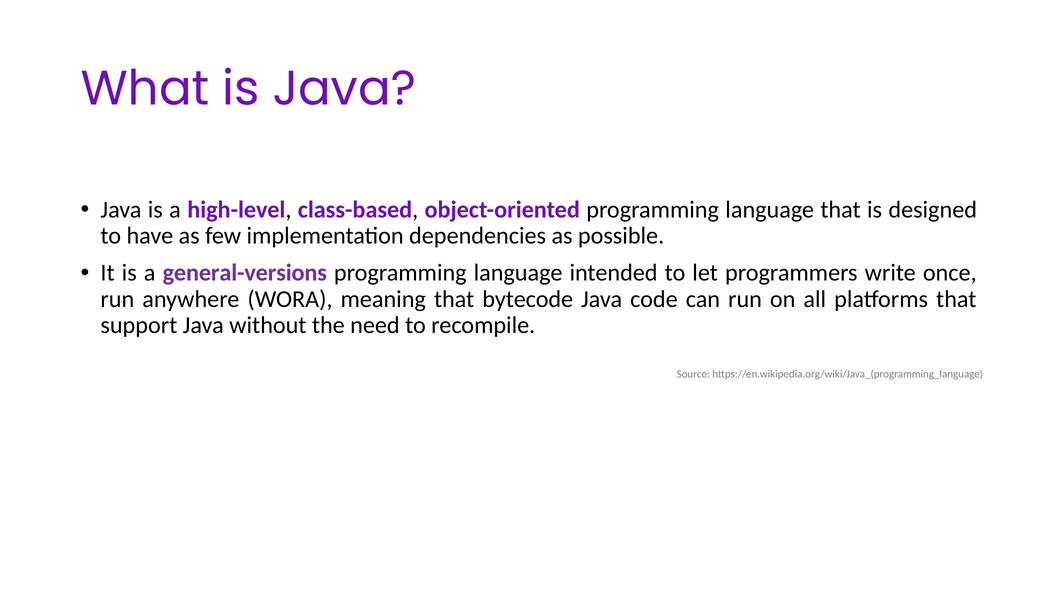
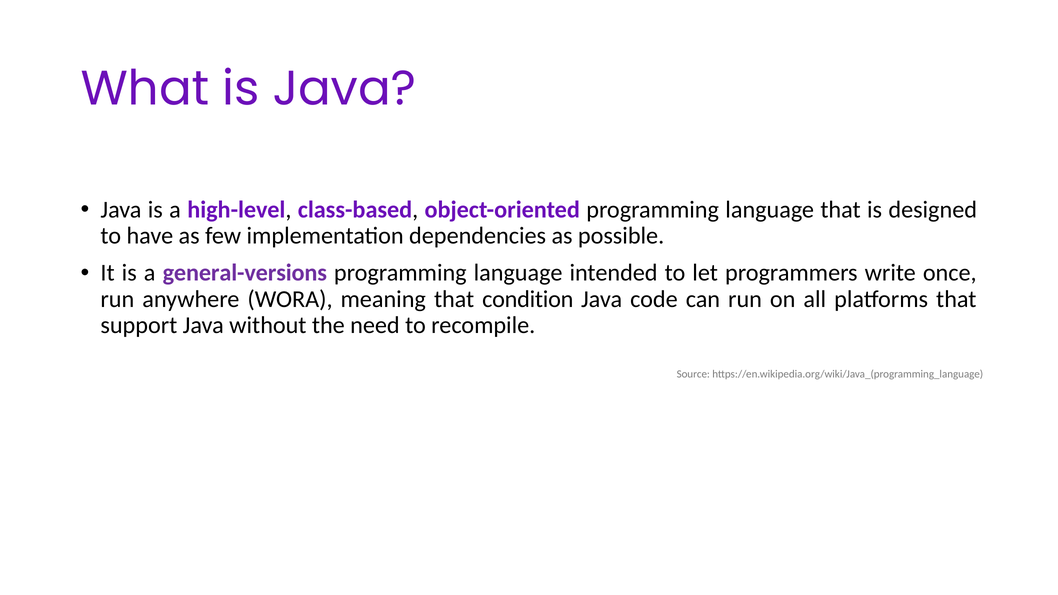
bytecode: bytecode -> condition (528, 299)
